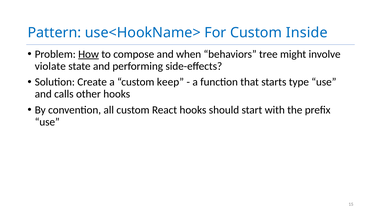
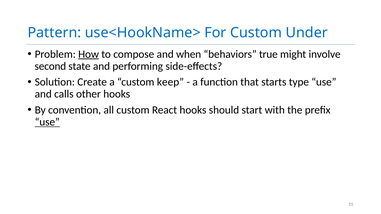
Inside: Inside -> Under (307, 33)
tree: tree -> true (268, 54)
violate: violate -> second (50, 66)
use underline: none -> present (47, 122)
